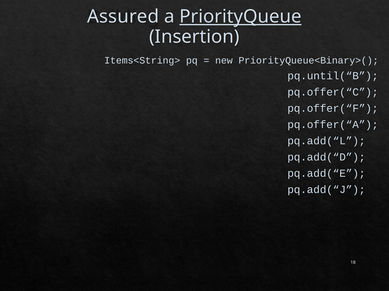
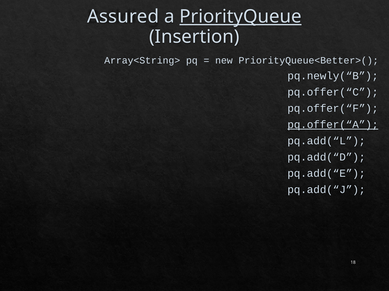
Items<String>: Items<String> -> Array<String> (142, 61)
PriorityQueue<Binary>(: PriorityQueue<Binary>( -> PriorityQueue<Better>( (309, 61)
pq.until(“B: pq.until(“B -> pq.newly(“B (333, 76)
pq.offer(“A underline: none -> present (333, 125)
